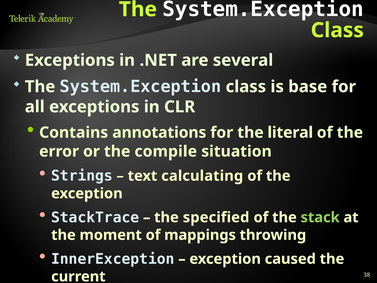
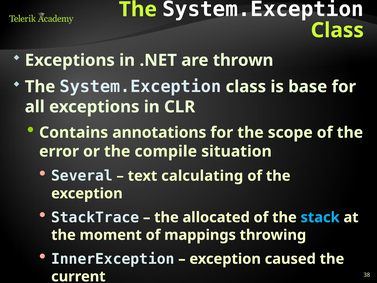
several: several -> thrown (243, 60)
literal: literal -> scope (290, 132)
Strings: Strings -> Several (82, 176)
specified: specified -> allocated (216, 217)
stack colour: light green -> light blue (320, 217)
